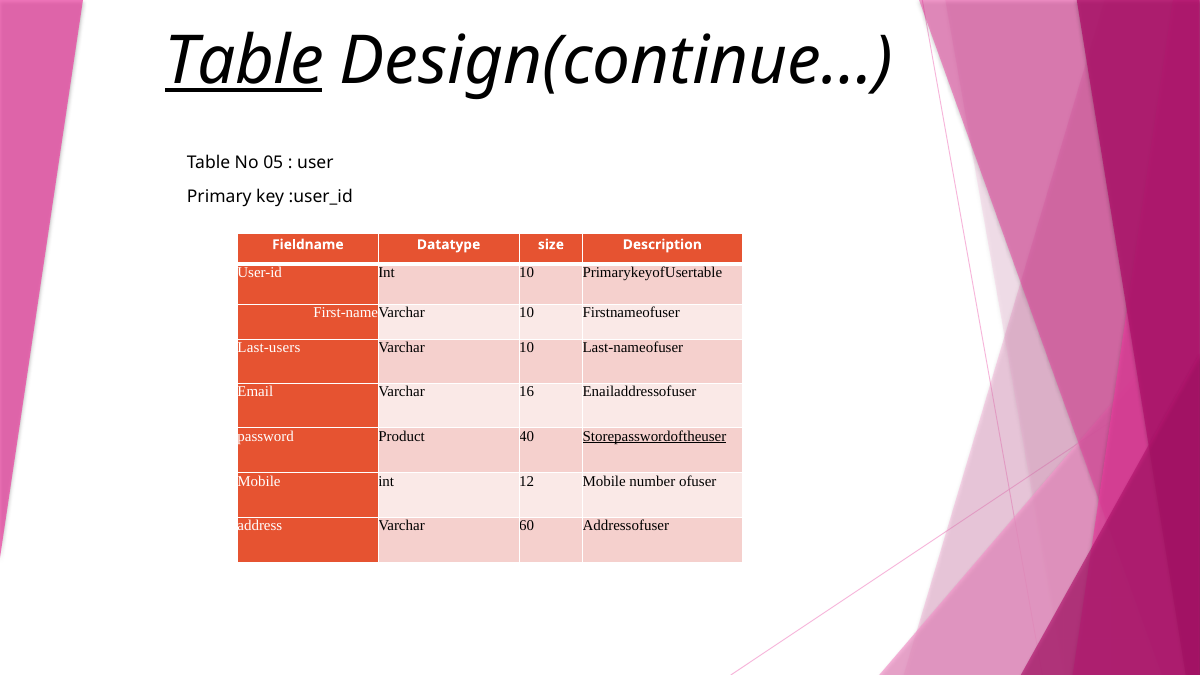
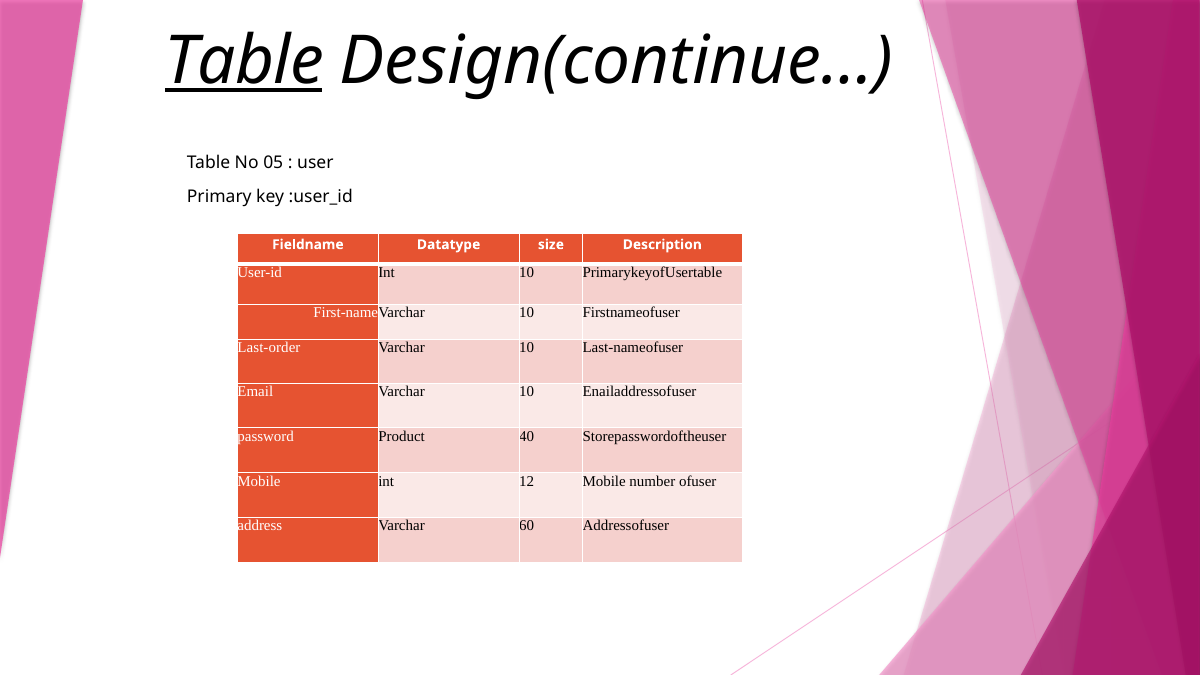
Last-users: Last-users -> Last-order (269, 348)
Email Varchar 16: 16 -> 10 (527, 392)
Storepasswordoftheuser underline: present -> none (654, 436)
